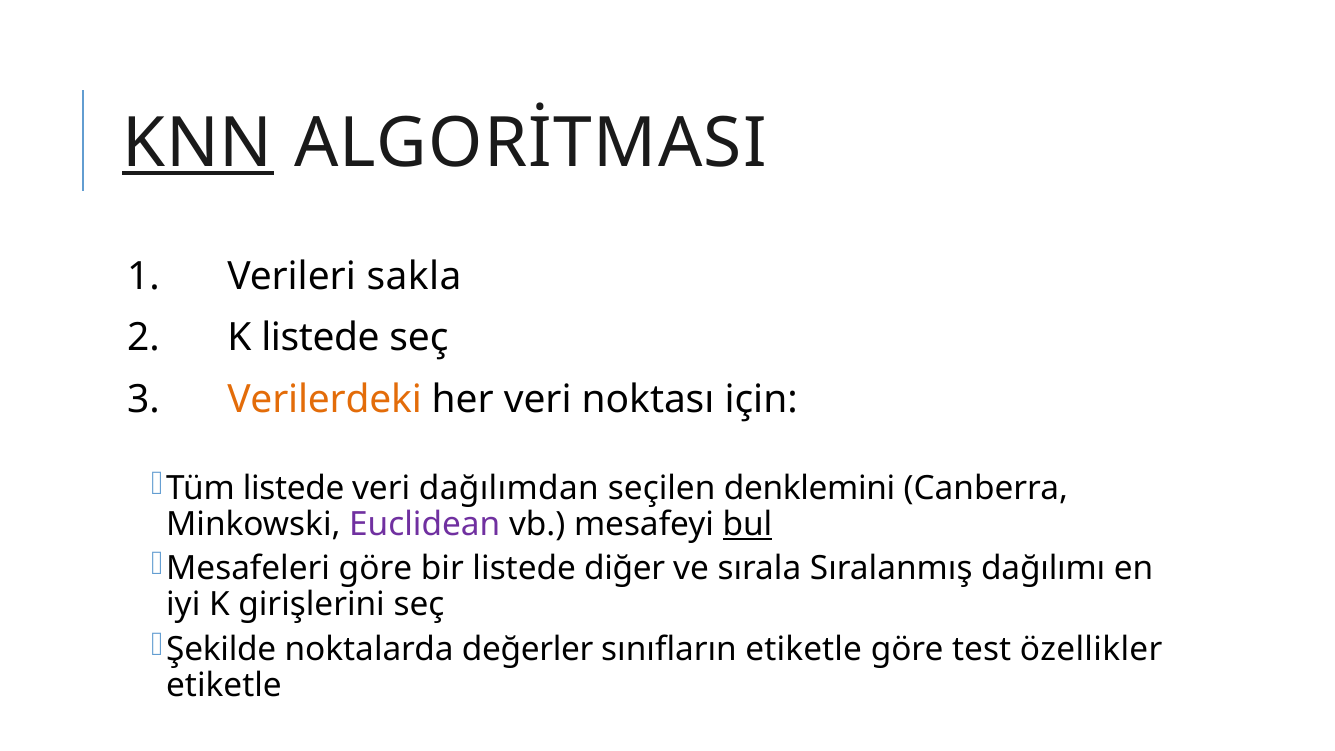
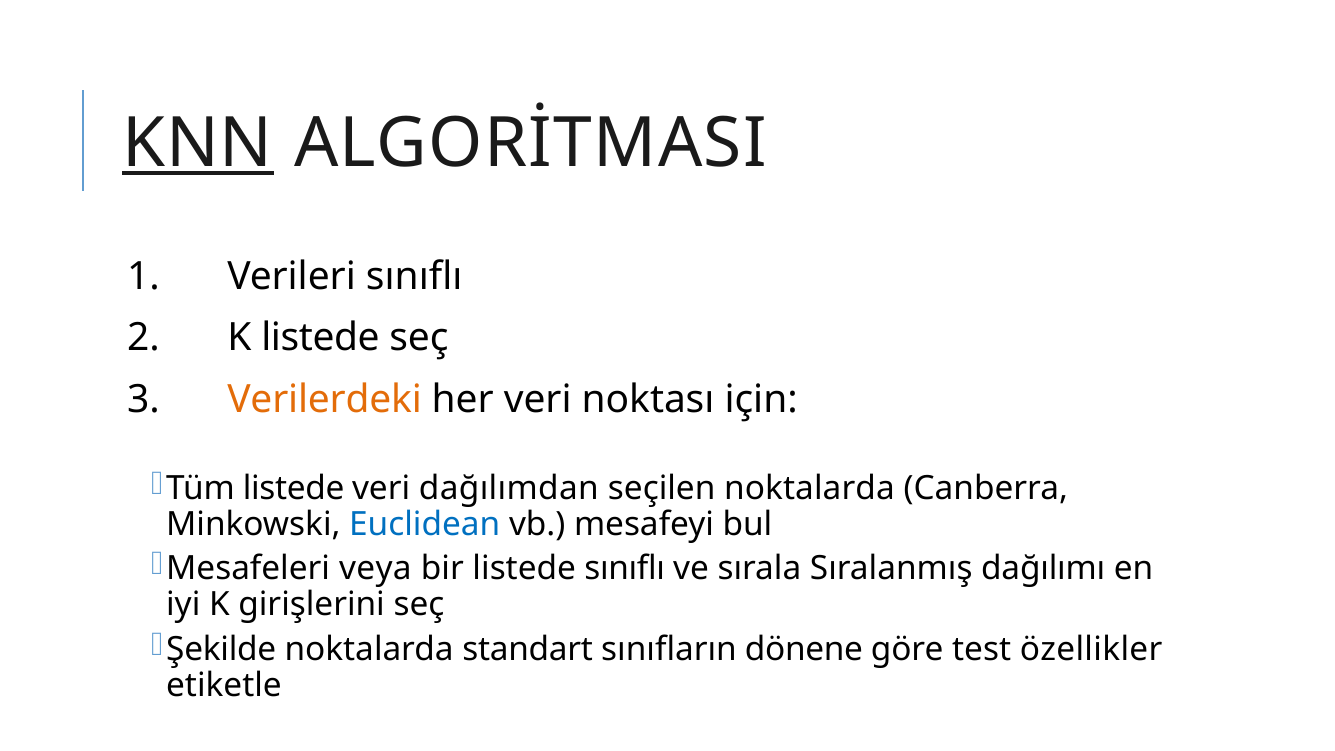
Verileri sakla: sakla -> sınıflı (414, 276)
seçilen denklemini: denklemini -> noktalarda (809, 488)
Euclidean colour: purple -> blue (425, 524)
bul underline: present -> none (747, 524)
Mesafeleri göre: göre -> veya (375, 569)
listede diğer: diğer -> sınıflı (625, 569)
değerler: değerler -> standart (528, 649)
sınıfların etiketle: etiketle -> dönene (804, 649)
